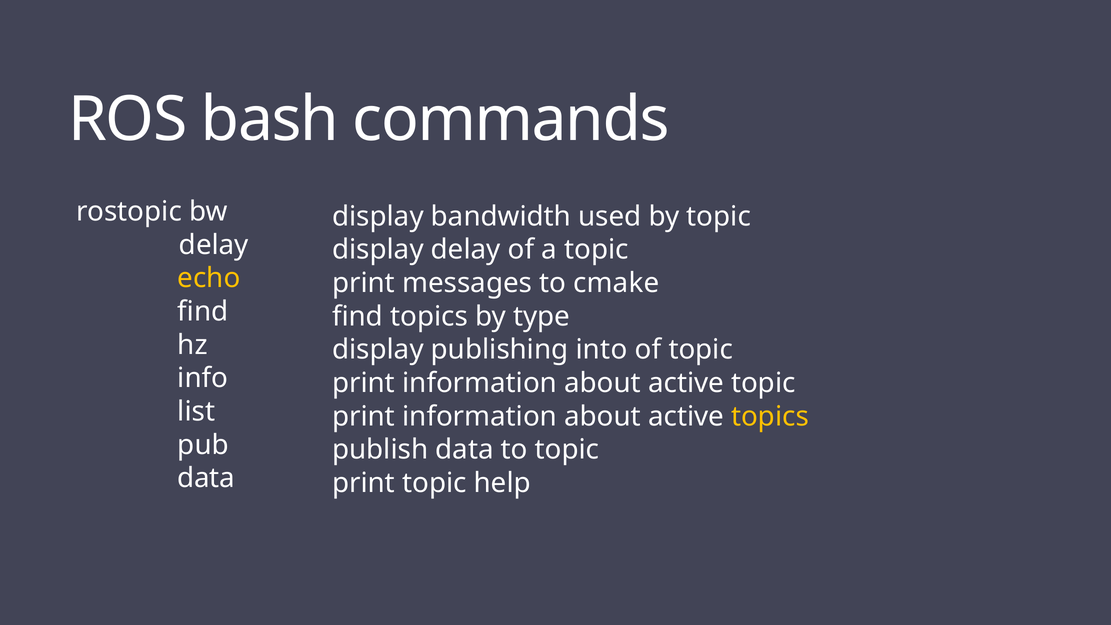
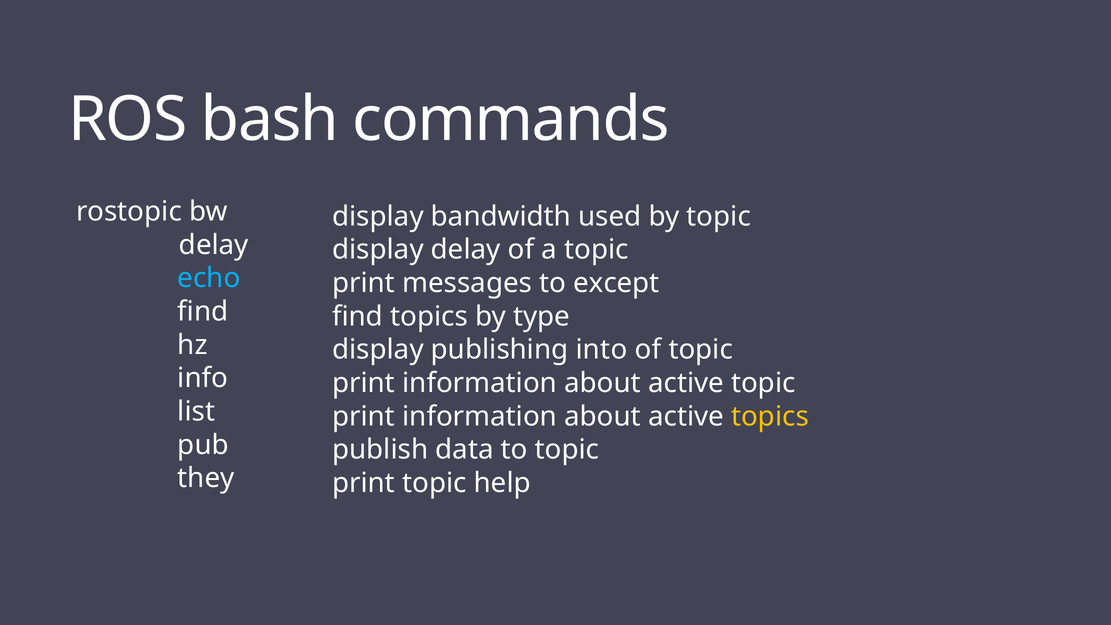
echo colour: yellow -> light blue (209, 278)
cmake: cmake -> except (616, 283)
data: data -> they (206, 478)
